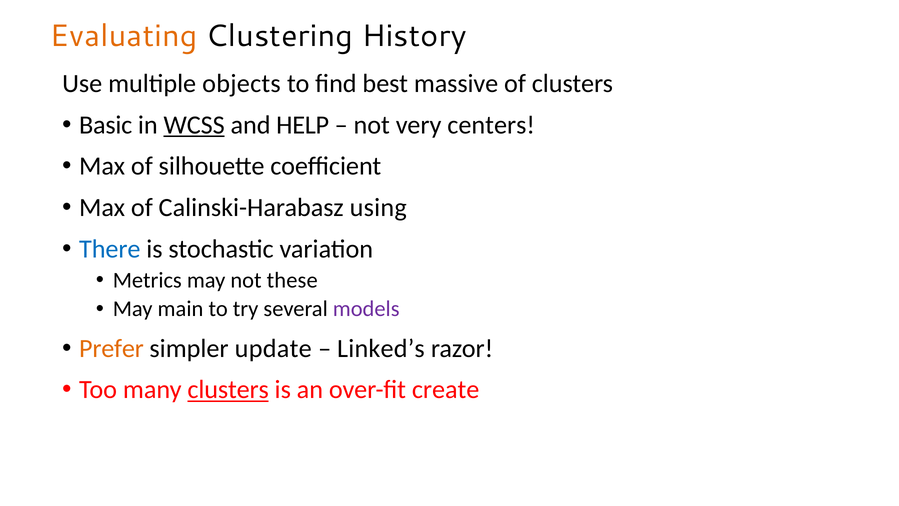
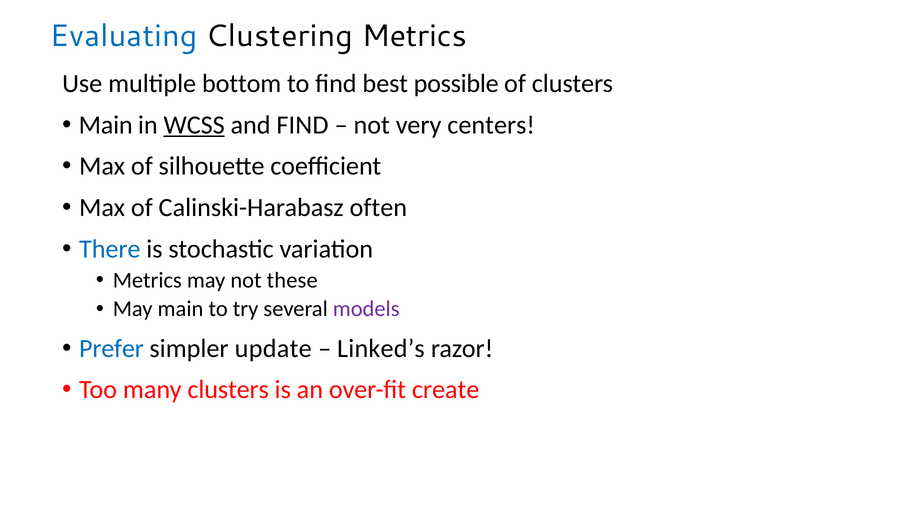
Evaluating colour: orange -> blue (124, 36)
Clustering History: History -> Metrics (414, 36)
objects: objects -> bottom (242, 83)
massive: massive -> possible (456, 83)
Basic: Basic -> Main (106, 125)
and HELP: HELP -> FIND (302, 125)
using: using -> often (378, 208)
Prefer colour: orange -> blue (111, 348)
clusters underline: present -> none (228, 390)
